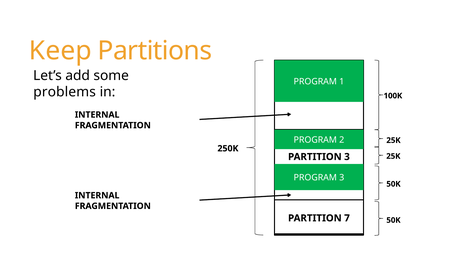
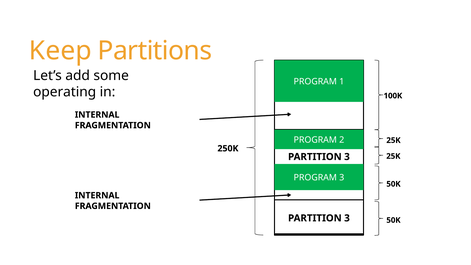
problems: problems -> operating (65, 92)
7: 7 -> 3 (347, 218)
